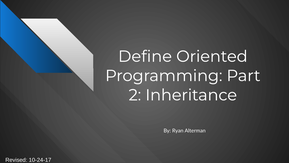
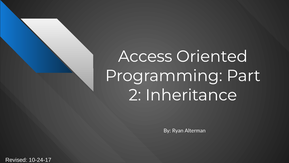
Define: Define -> Access (145, 56)
